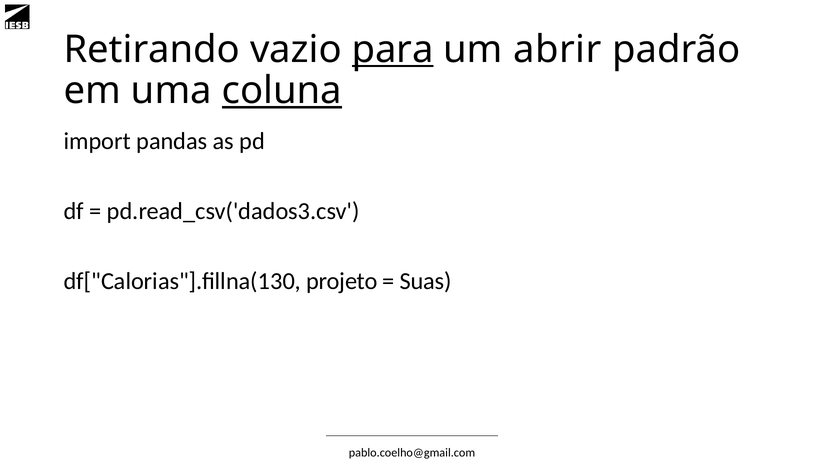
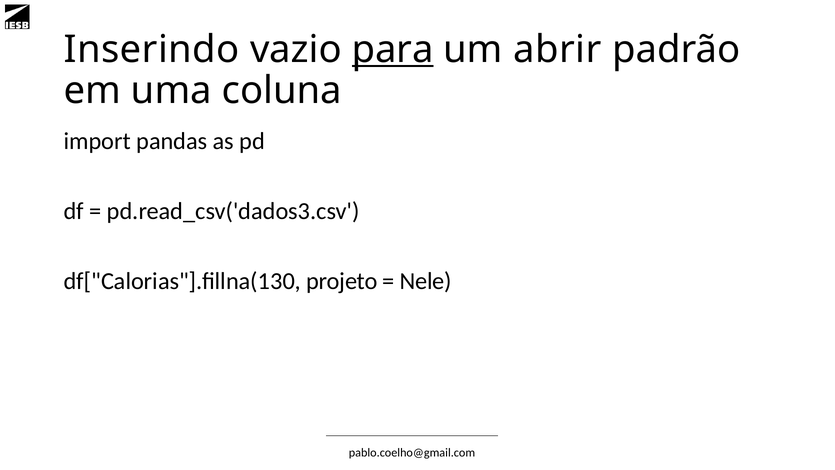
Retirando: Retirando -> Inserindo (152, 49)
coluna underline: present -> none (282, 91)
Suas: Suas -> Nele (426, 281)
